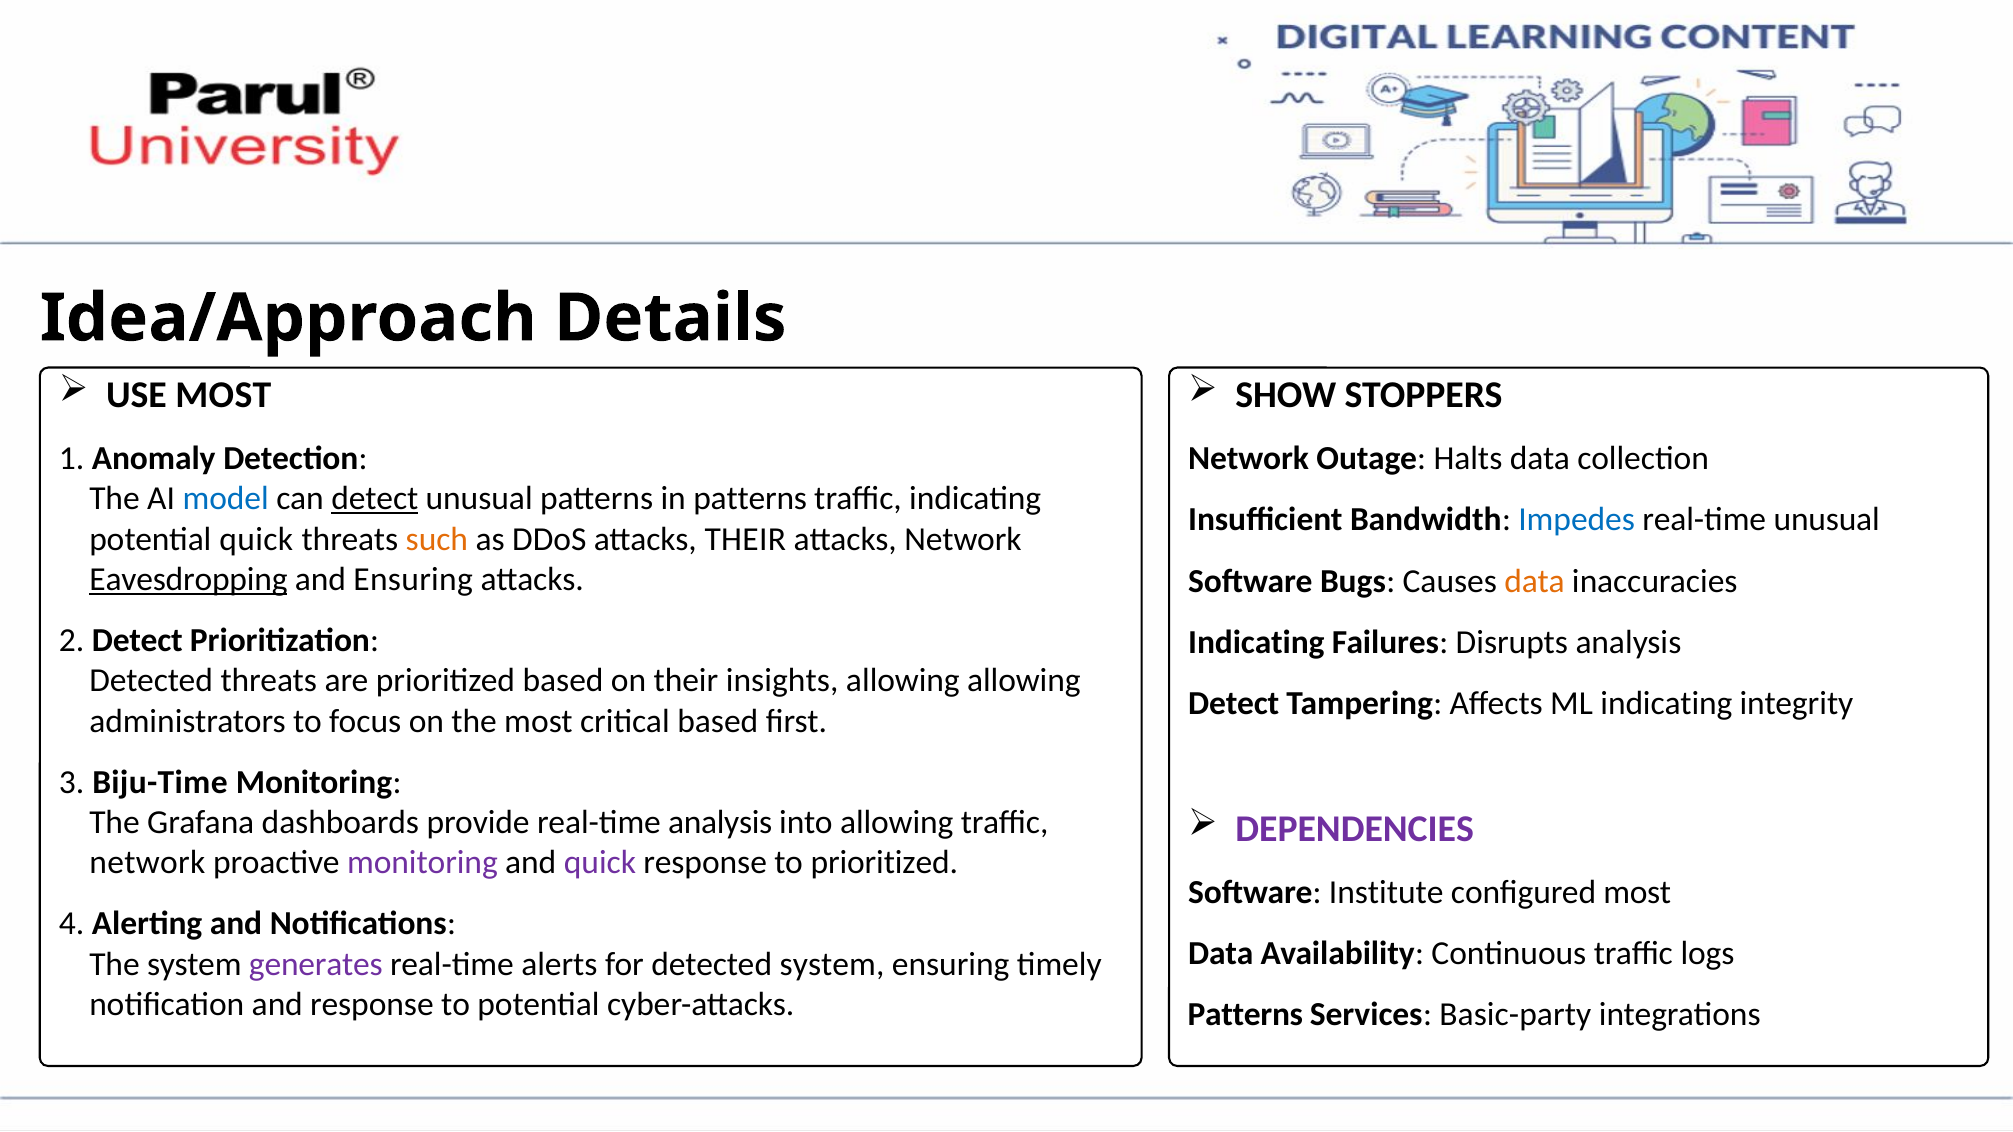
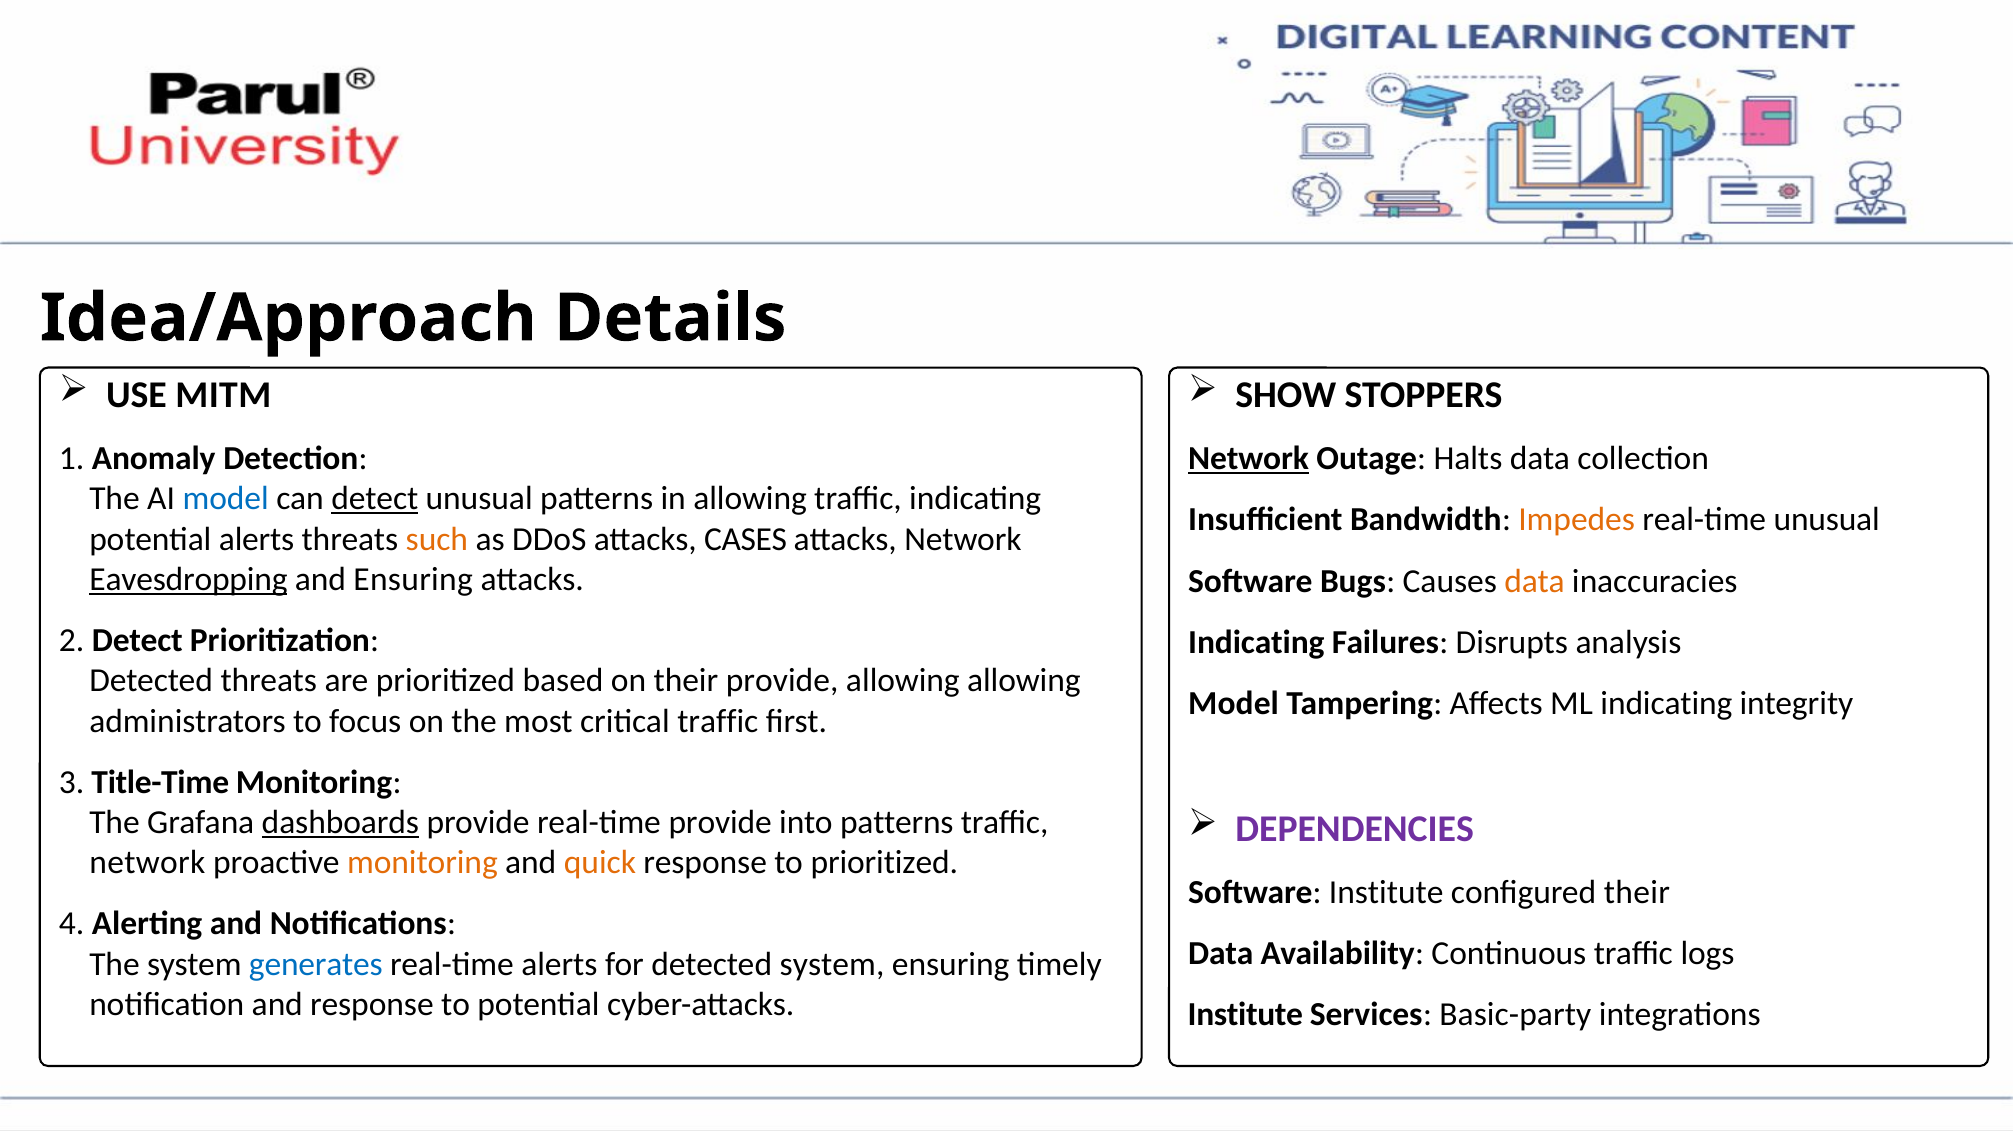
USE MOST: MOST -> MITM (223, 395)
Network underline: none -> present (1249, 459)
in patterns: patterns -> allowing (750, 499)
Impedes colour: blue -> orange (1577, 520)
potential quick: quick -> alerts (257, 539)
attacks THEIR: THEIR -> CASES (746, 539)
their insights: insights -> provide (782, 681)
Detect: Detect -> Model (1234, 704)
critical based: based -> traffic (718, 721)
Biju-Time: Biju-Time -> Title-Time (160, 782)
dashboards underline: none -> present (340, 823)
real-time analysis: analysis -> provide (720, 823)
into allowing: allowing -> patterns (897, 823)
monitoring colour: purple -> orange (422, 863)
quick colour: purple -> orange (600, 863)
configured most: most -> their (1637, 892)
generates colour: purple -> blue (316, 964)
Patterns: Patterns -> Institute (1245, 1015)
